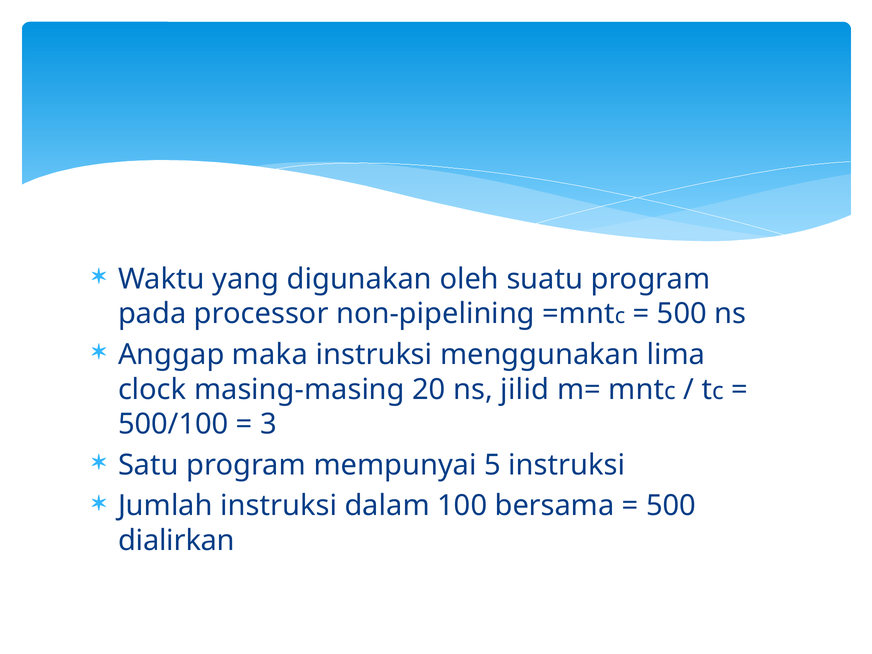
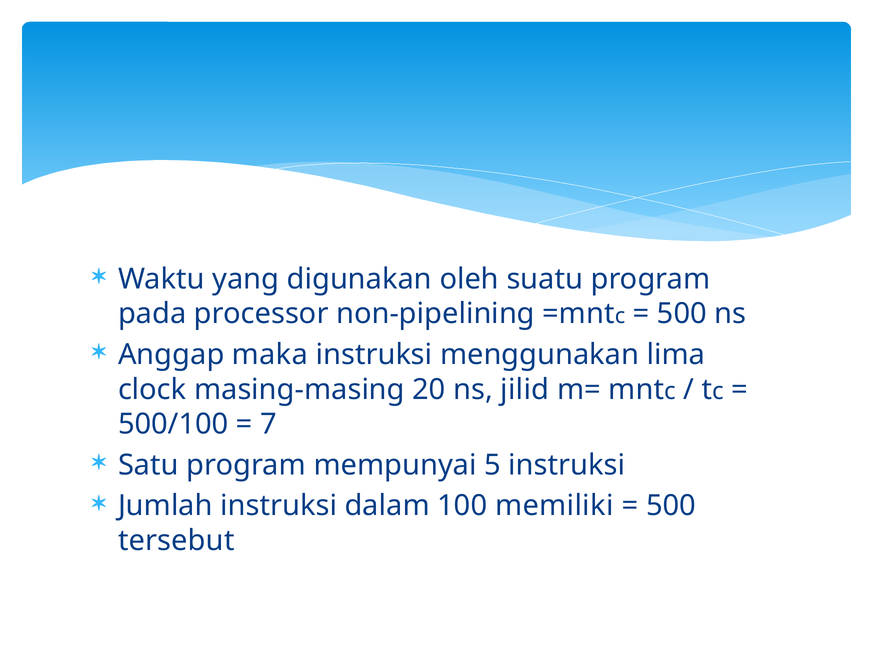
3: 3 -> 7 (269, 424)
bersama: bersama -> memiliki (554, 506)
dialirkan: dialirkan -> tersebut (176, 541)
